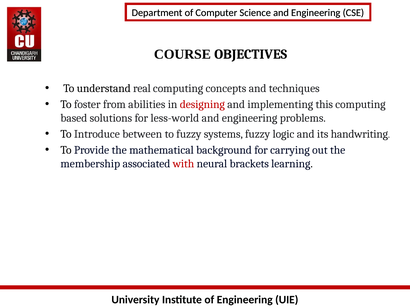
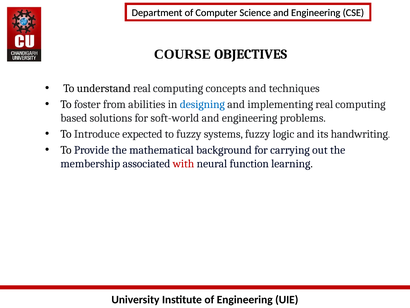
designing colour: red -> blue (202, 104)
implementing this: this -> real (324, 104)
less-world: less-world -> soft-world (175, 118)
between: between -> expected (142, 134)
brackets: brackets -> function (249, 164)
